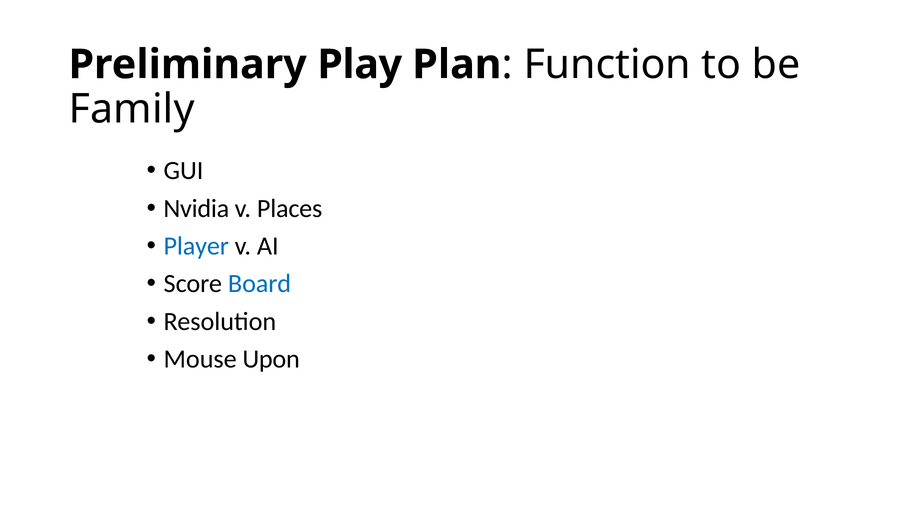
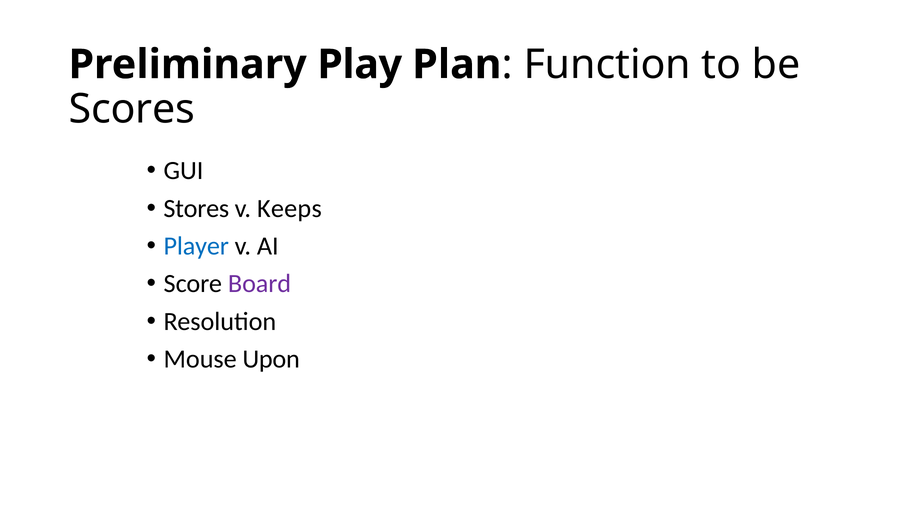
Family: Family -> Scores (132, 109)
Nvidia: Nvidia -> Stores (196, 208)
Places: Places -> Keeps (289, 208)
Board colour: blue -> purple (260, 284)
